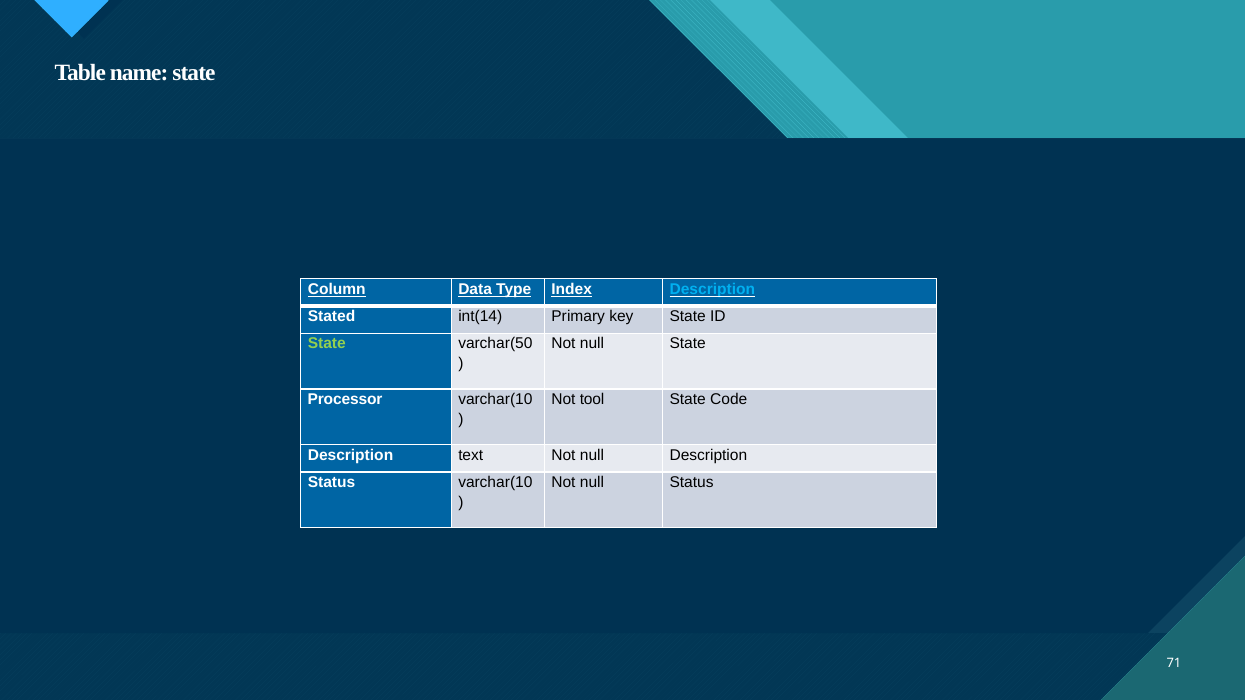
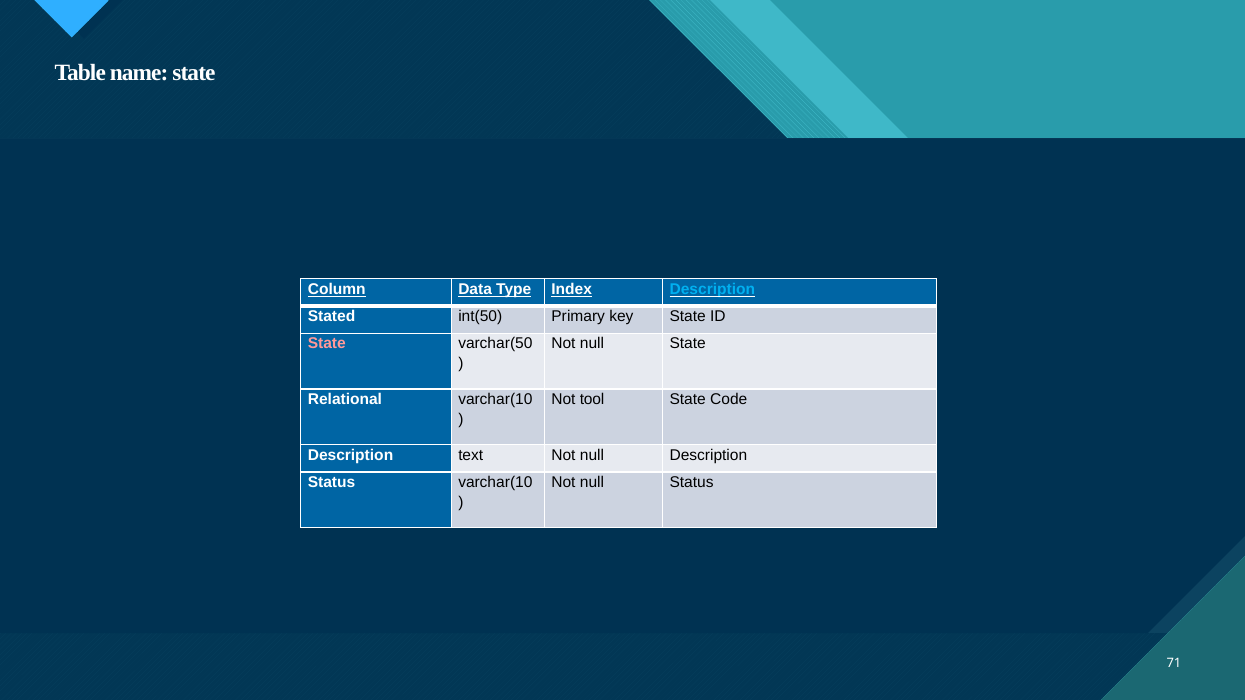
int(14: int(14 -> int(50 (480, 317)
State colour: light green -> pink (327, 344)
Processor: Processor -> Relational (345, 400)
